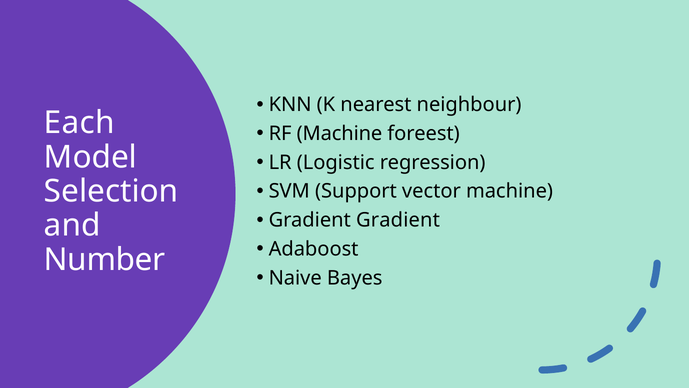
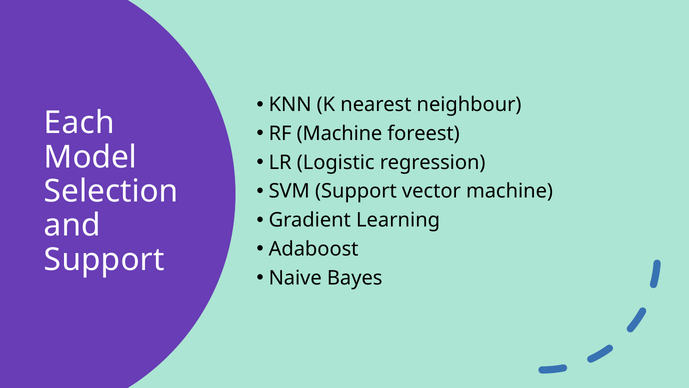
Gradient Gradient: Gradient -> Learning (398, 220)
Number: Number -> Support (104, 259)
